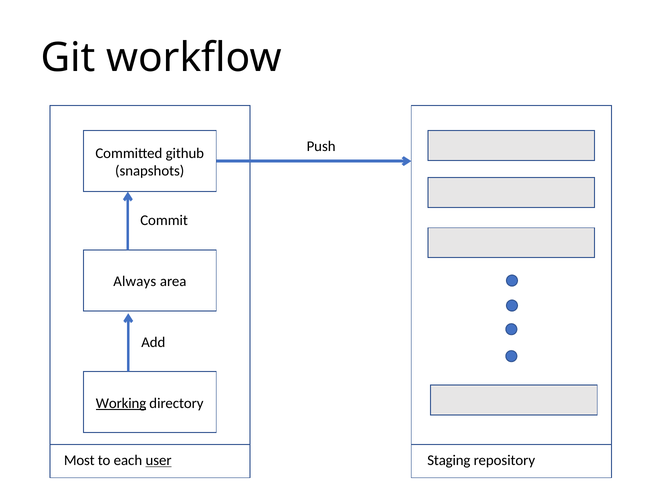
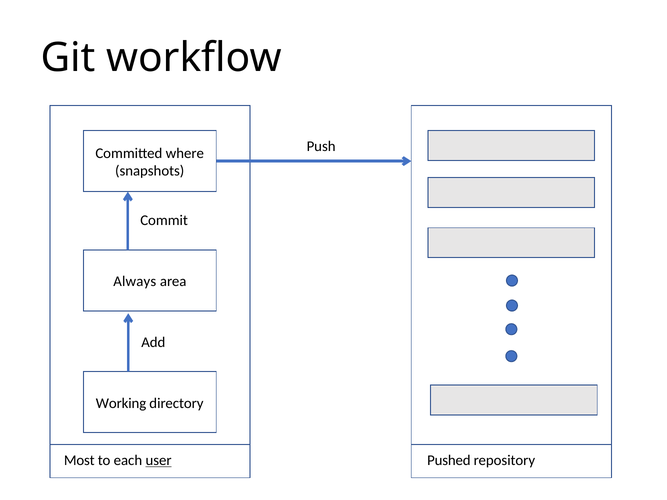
github: github -> where (185, 153)
Working underline: present -> none (121, 403)
Staging: Staging -> Pushed (449, 461)
